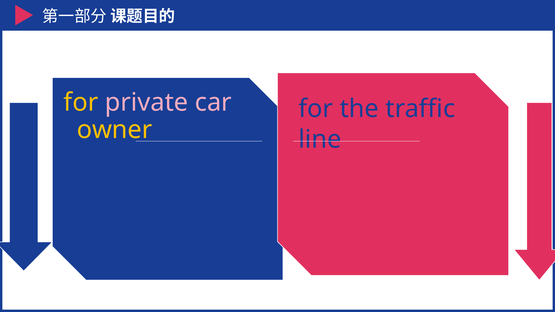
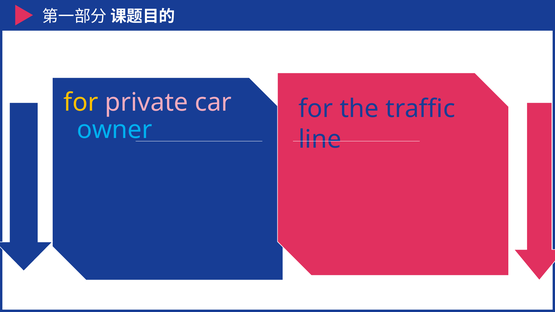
owner colour: yellow -> light blue (115, 130)
